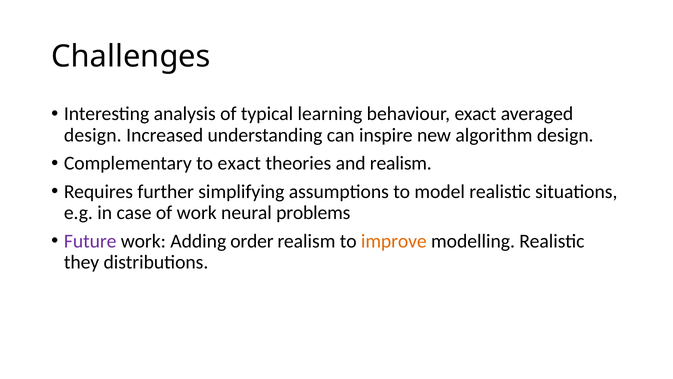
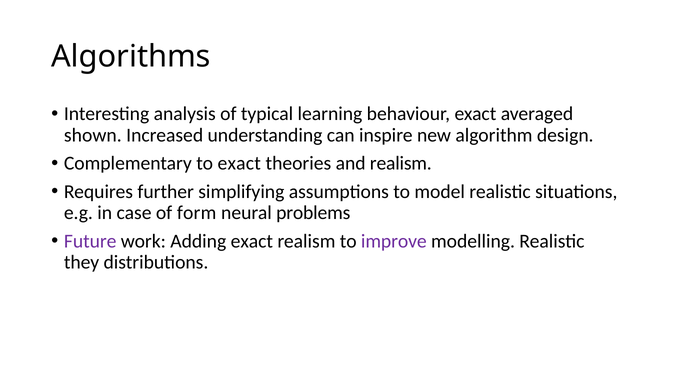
Challenges: Challenges -> Algorithms (131, 57)
design: design -> shown (93, 135)
of work: work -> form (197, 213)
Adding order: order -> exact (252, 241)
improve colour: orange -> purple (394, 241)
